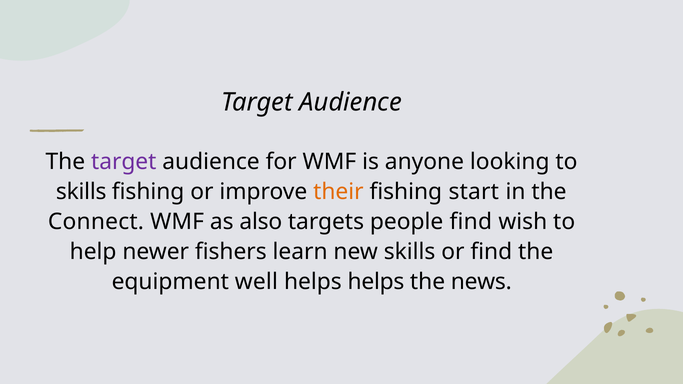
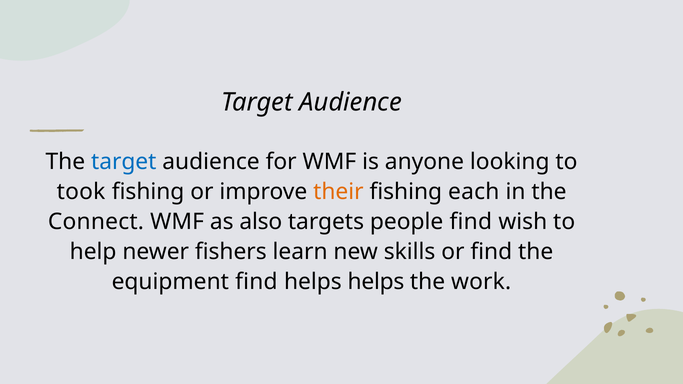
target colour: purple -> blue (124, 162)
skills: skills -> took (81, 192)
start: start -> each (474, 192)
equipment well: well -> find (256, 282)
news: news -> work (481, 282)
